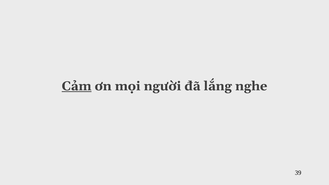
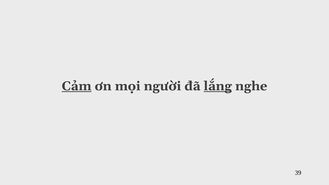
lắng underline: none -> present (218, 86)
